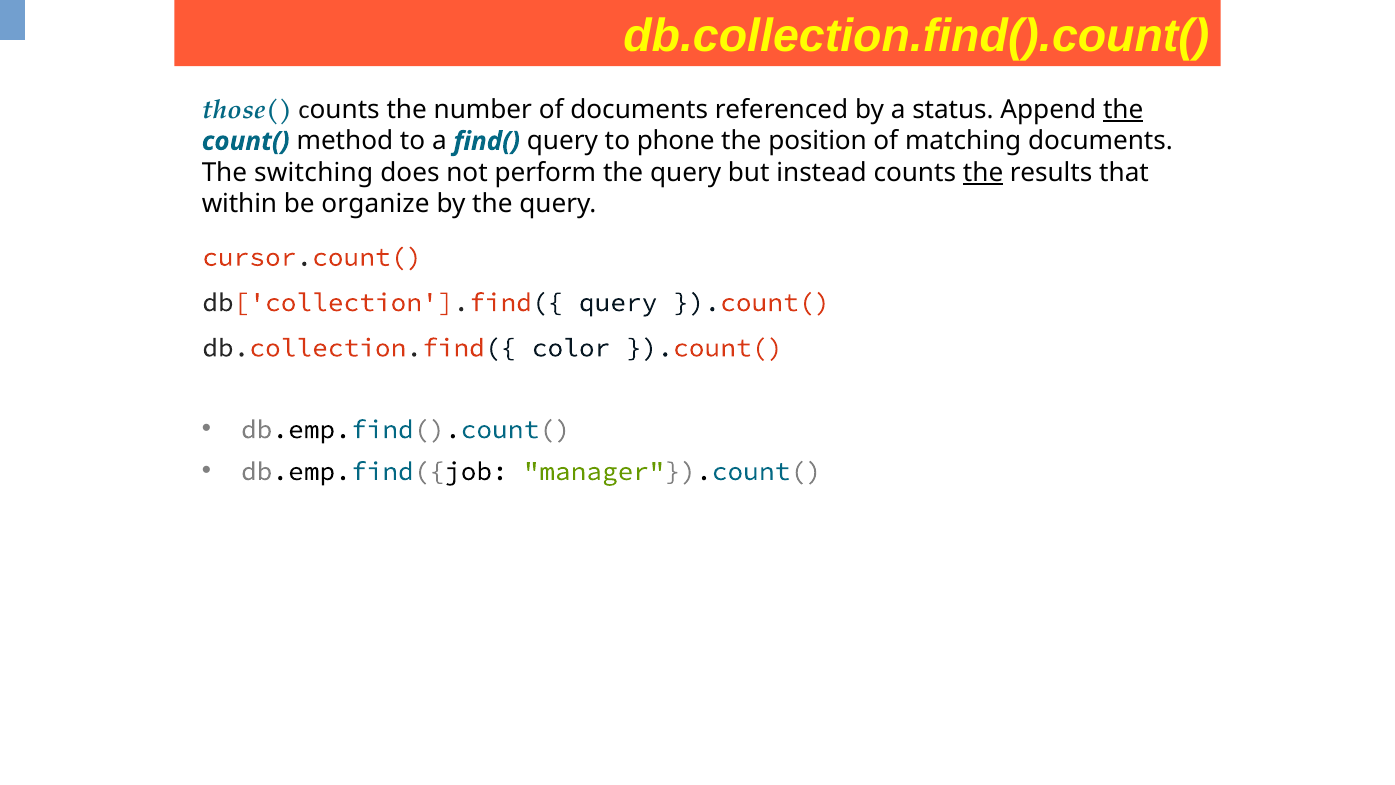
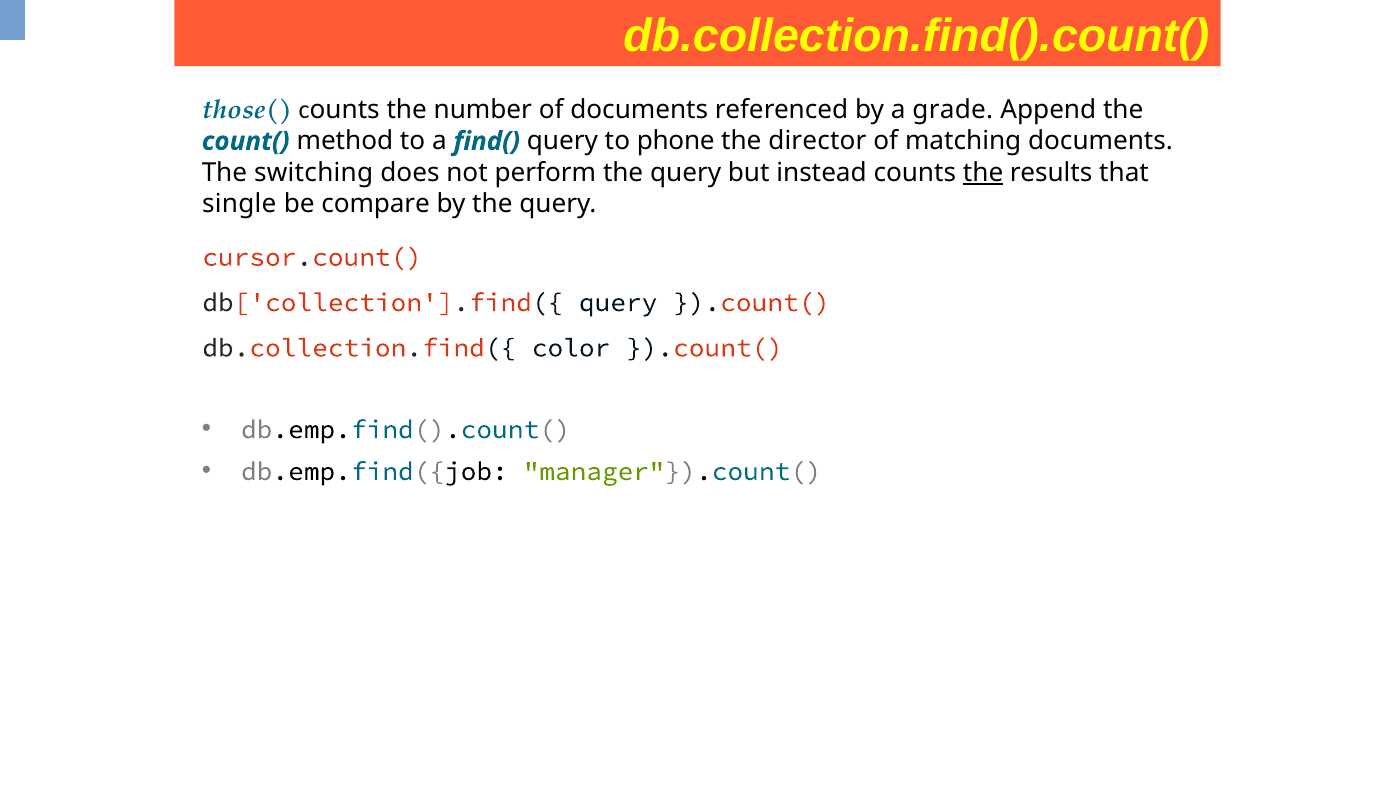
status: status -> grade (953, 110)
the underline: present -> none (1123, 110)
position: position -> director (817, 141)
within: within -> single (239, 204)
organize: organize -> compare (376, 204)
